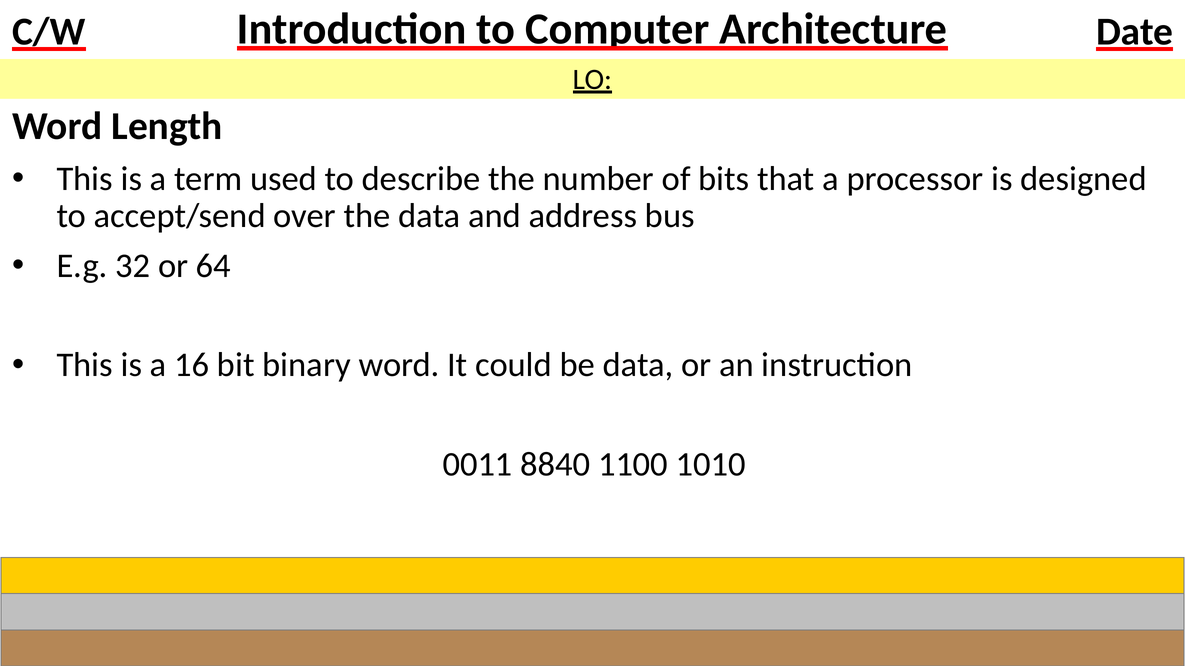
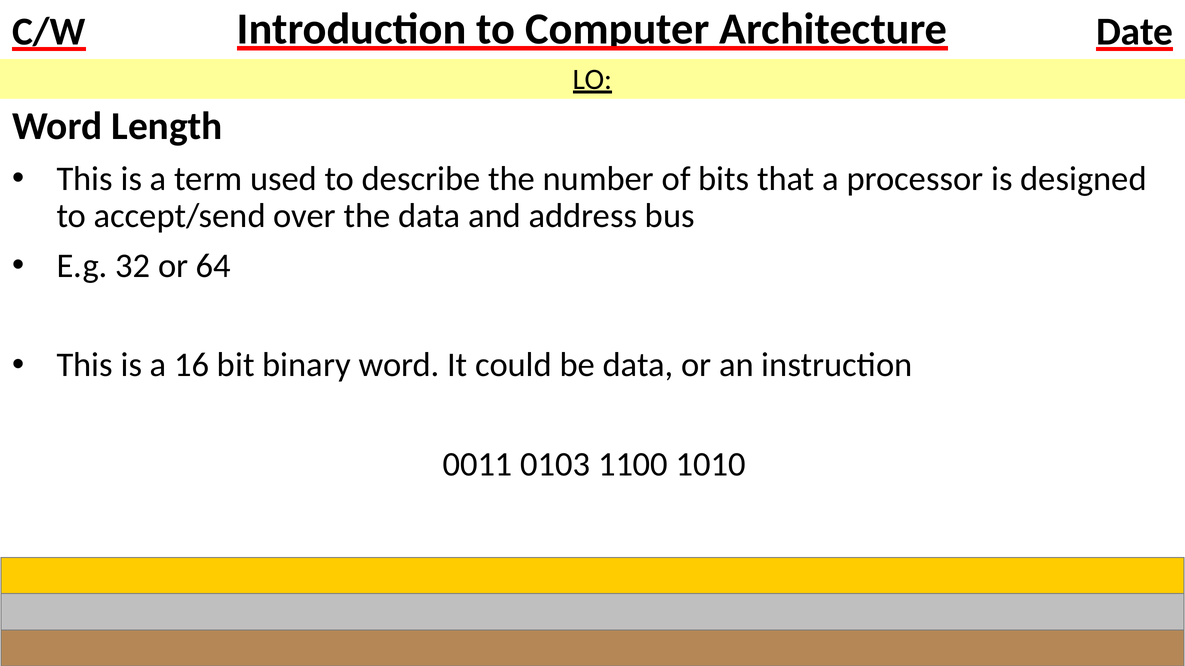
8840: 8840 -> 0103 (555, 465)
